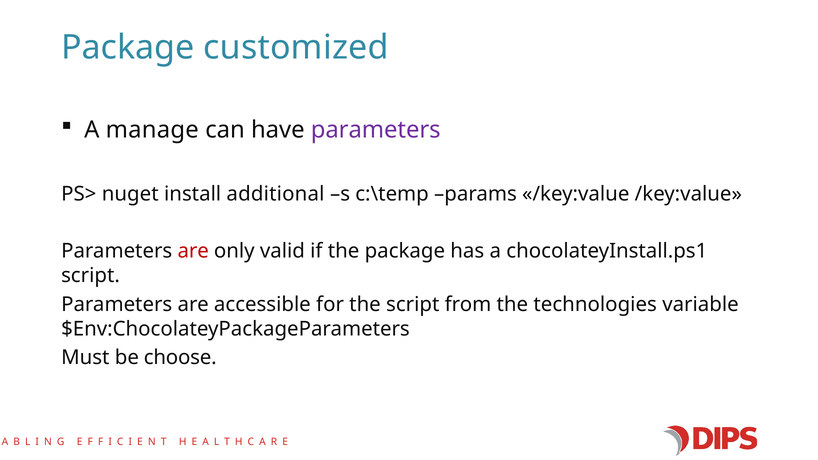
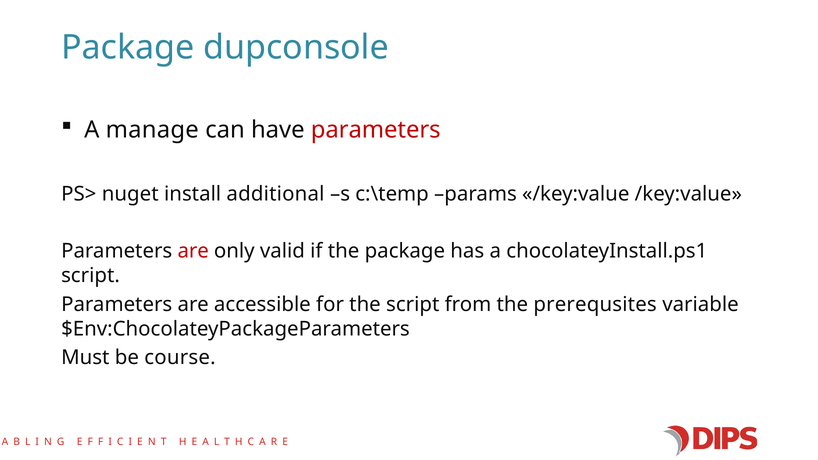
customized: customized -> dupconsole (296, 47)
parameters colour: purple -> red (376, 130)
technologies: technologies -> prerequsites (595, 304)
choose: choose -> course (180, 358)
